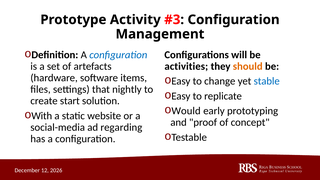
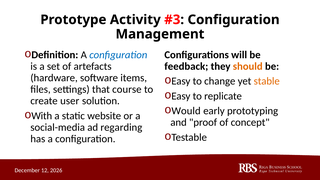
activities: activities -> feedback (186, 66)
stable colour: blue -> orange (267, 81)
nightly: nightly -> course (127, 89)
start: start -> user (70, 101)
